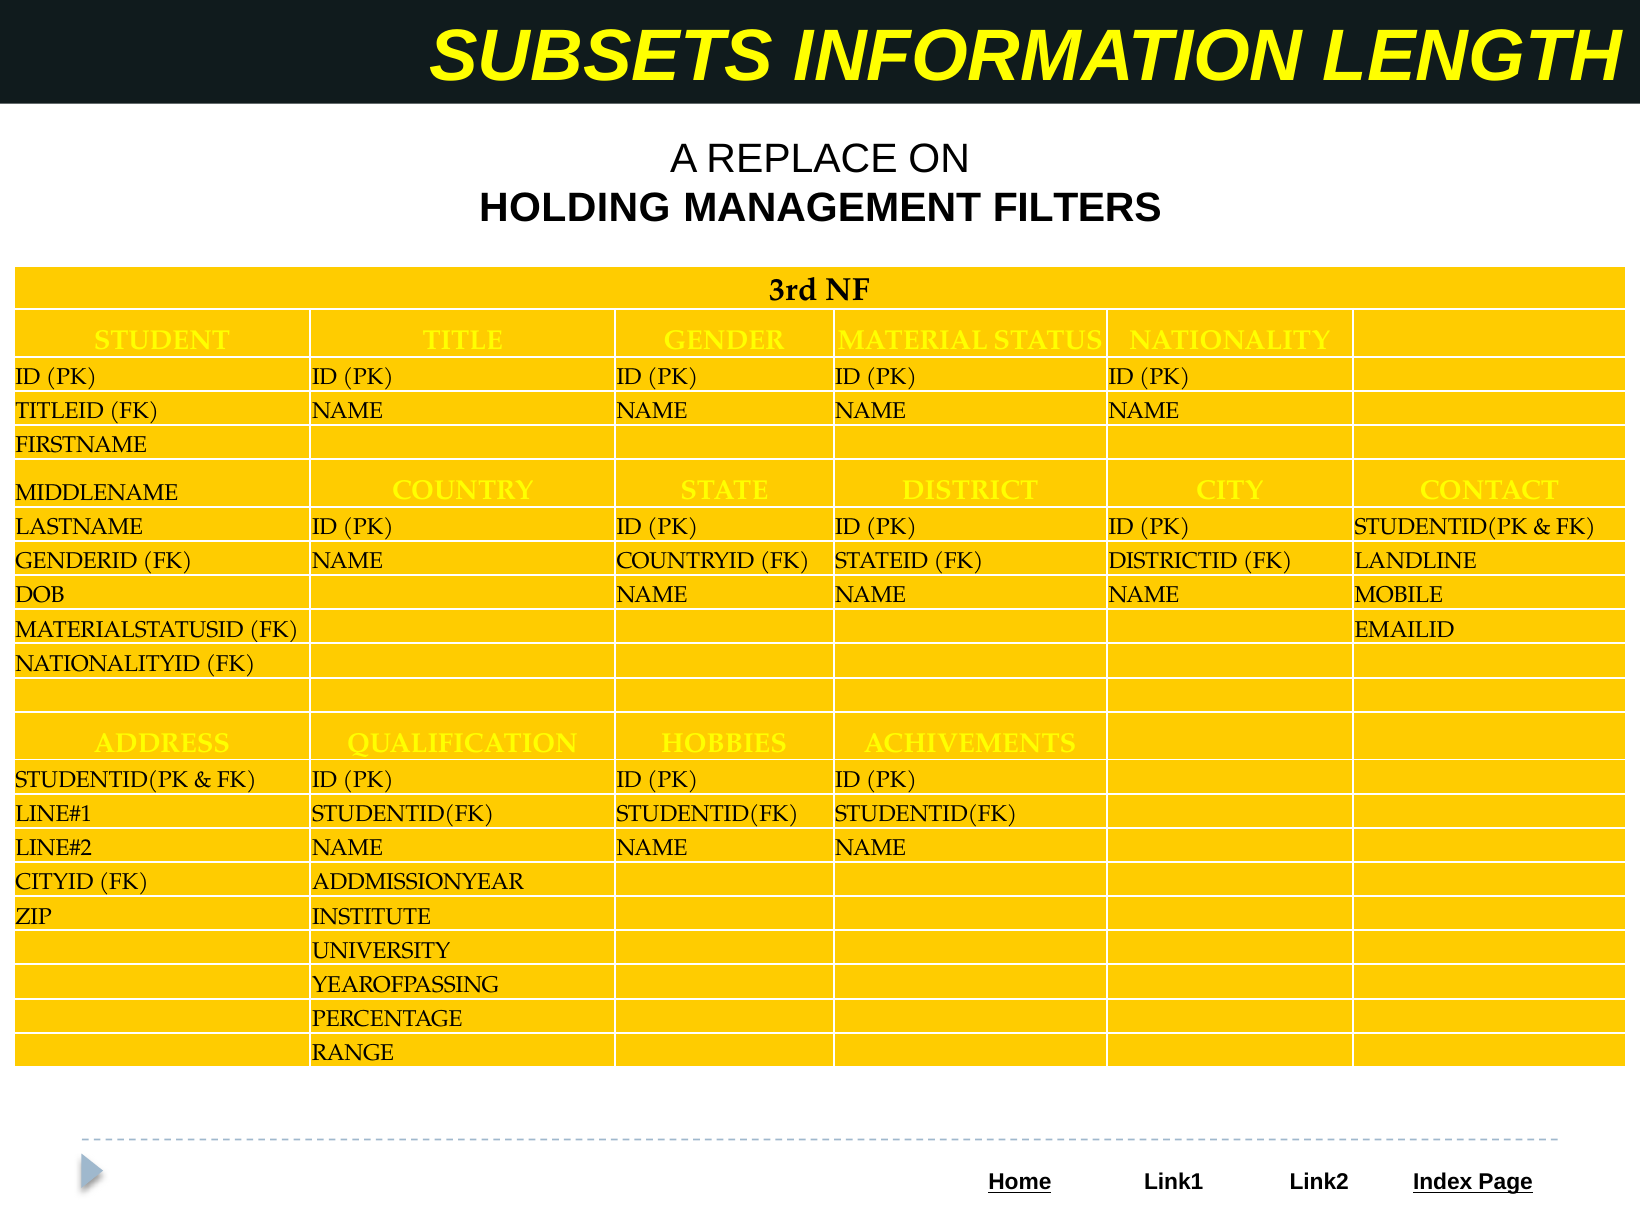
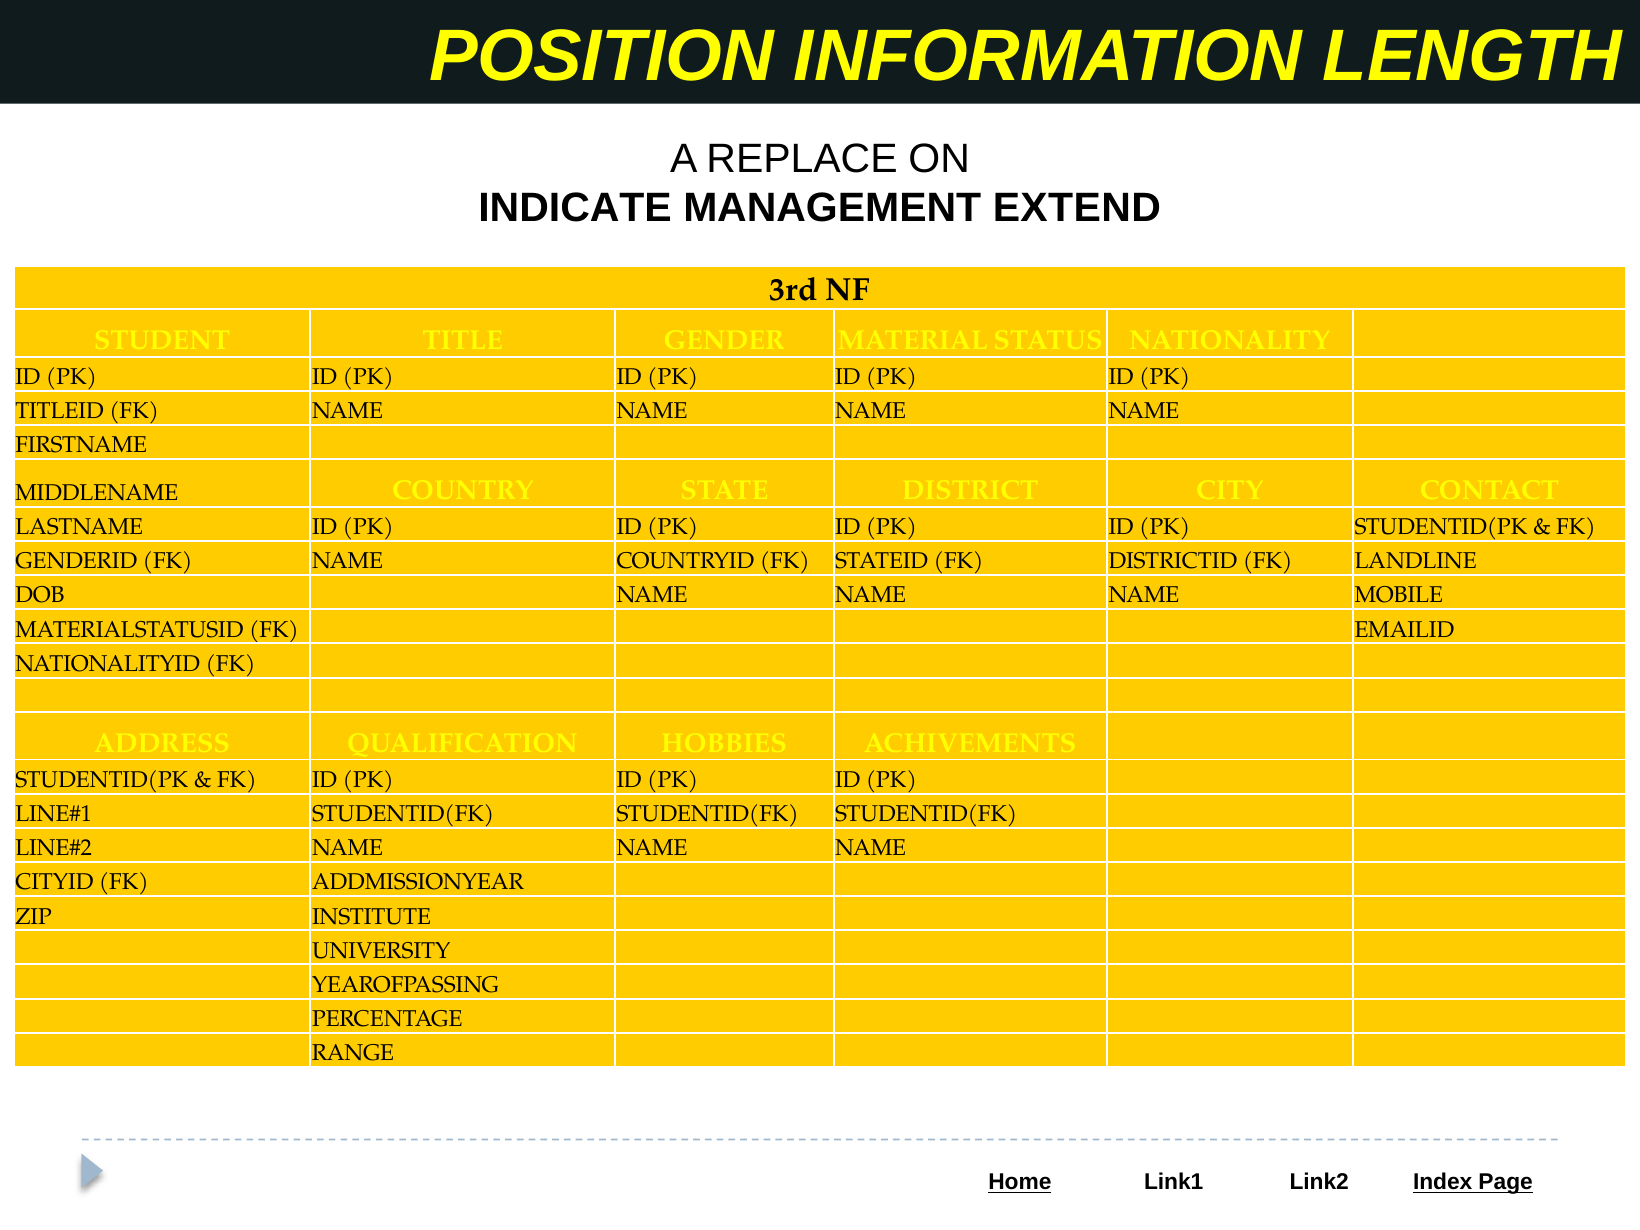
SUBSETS: SUBSETS -> POSITION (602, 57)
HOLDING: HOLDING -> INDICATE (575, 208)
FILTERS: FILTERS -> EXTEND (1077, 208)
